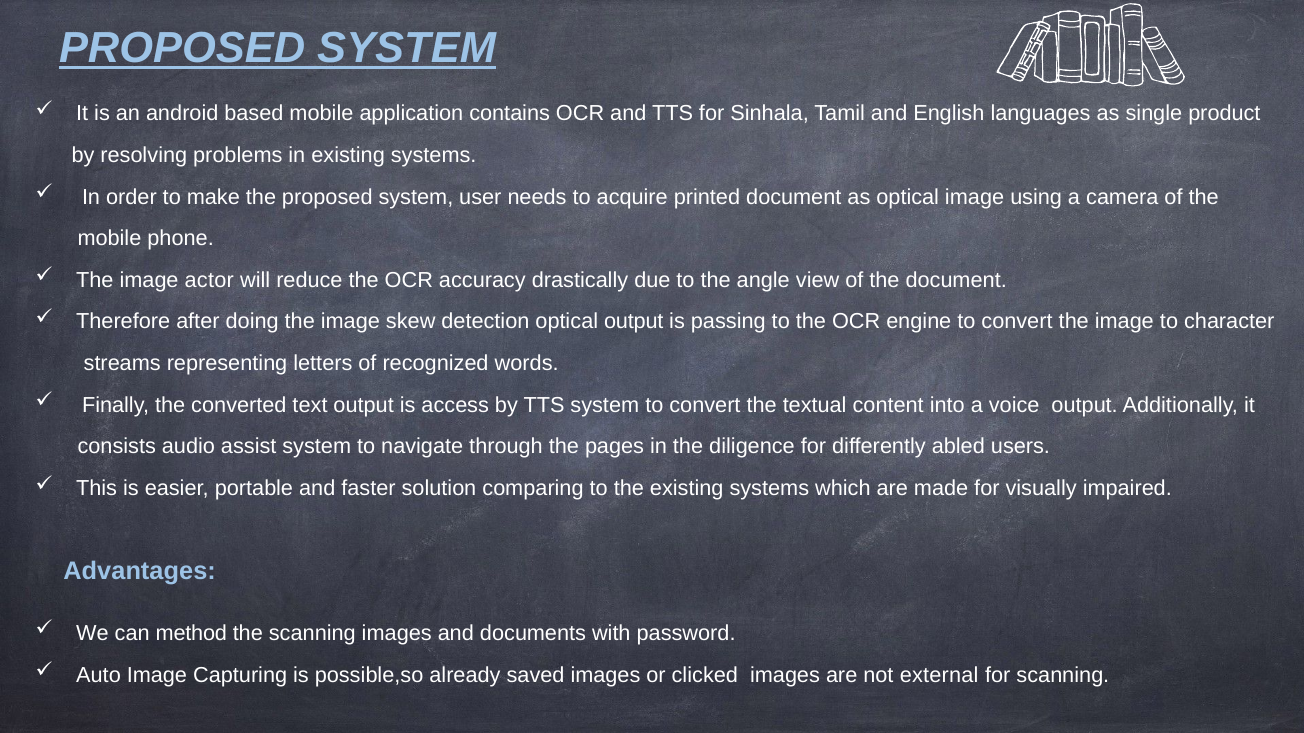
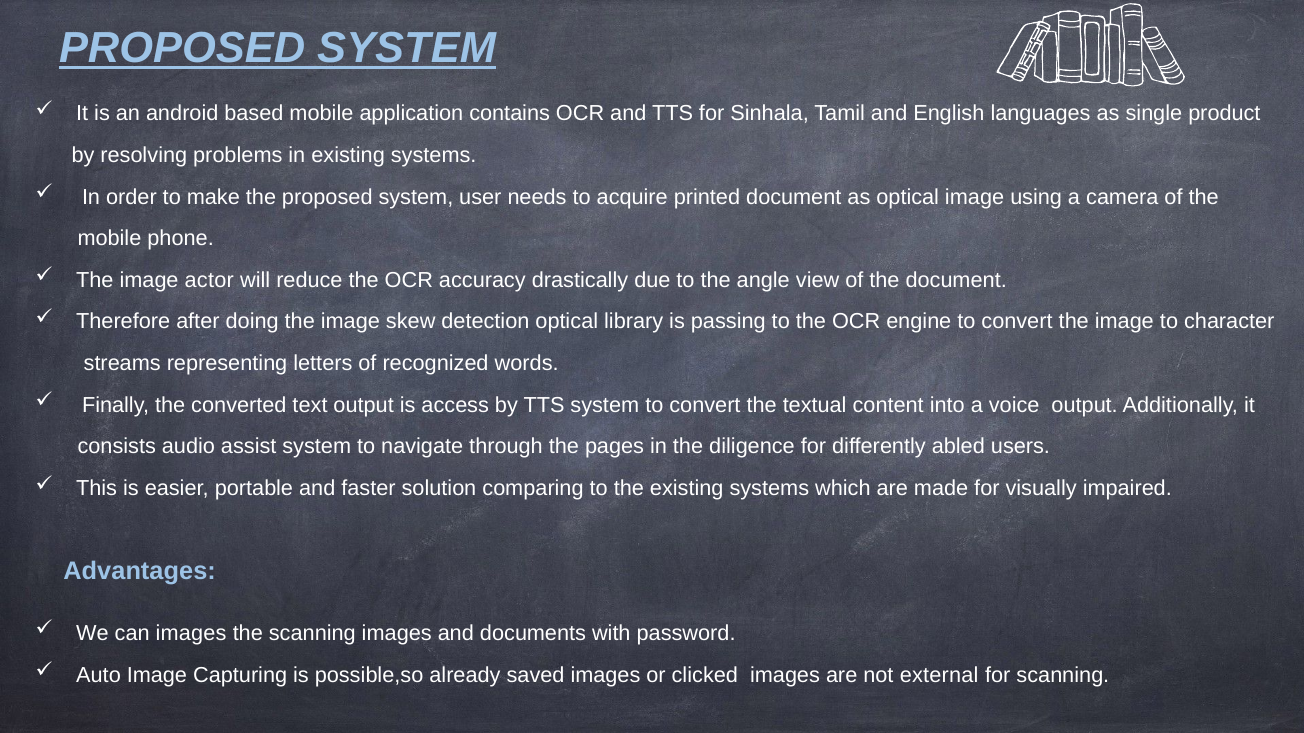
optical output: output -> library (634, 322)
can method: method -> images (191, 634)
